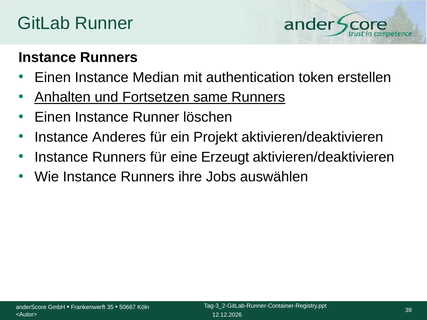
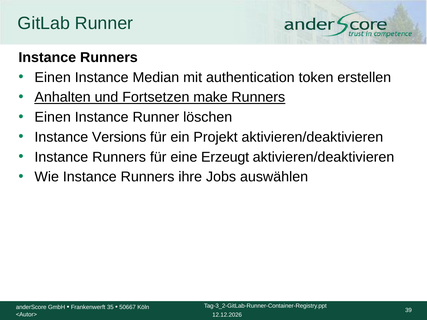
same: same -> make (210, 97)
Anderes: Anderes -> Versions (119, 137)
